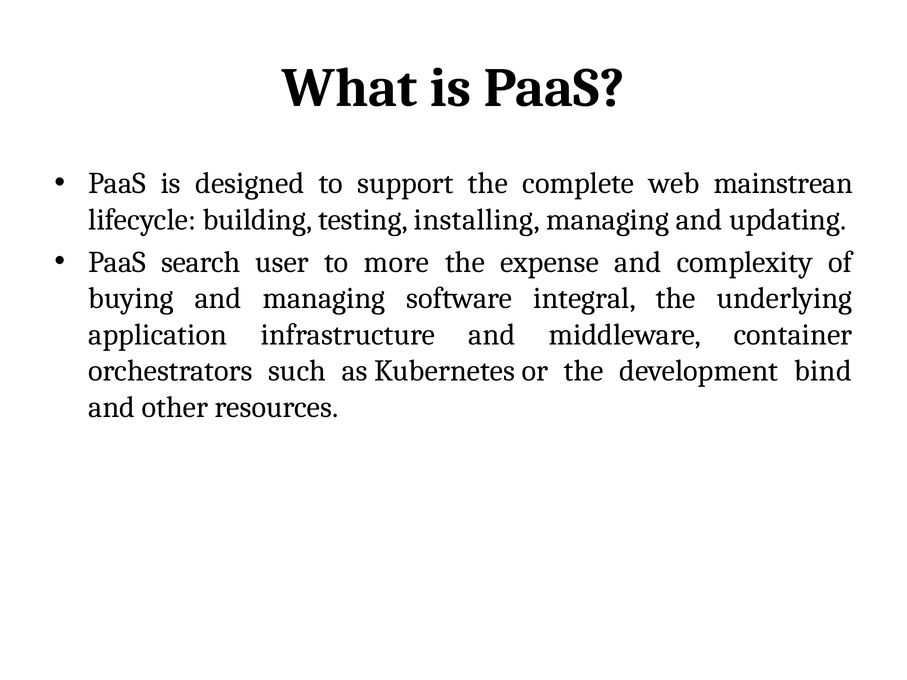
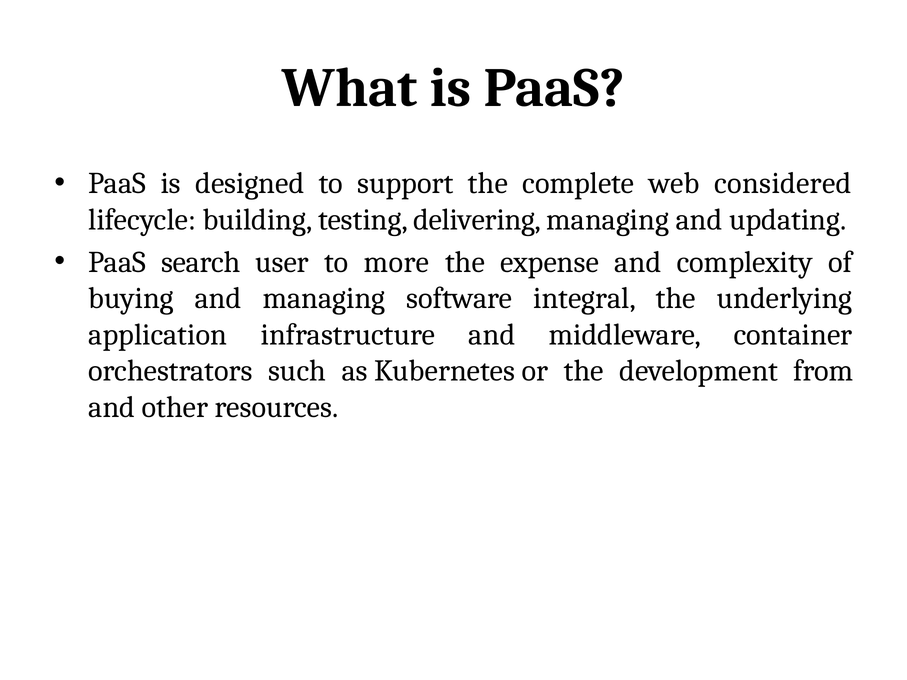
mainstrean: mainstrean -> considered (783, 184)
installing: installing -> delivering (477, 220)
bind: bind -> from (823, 371)
